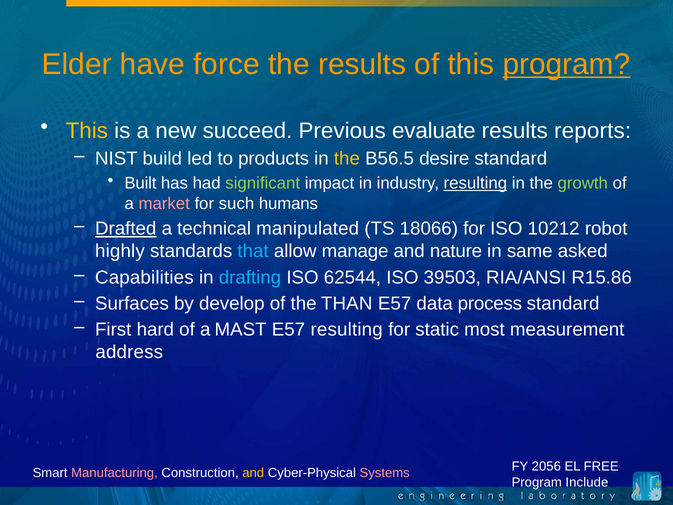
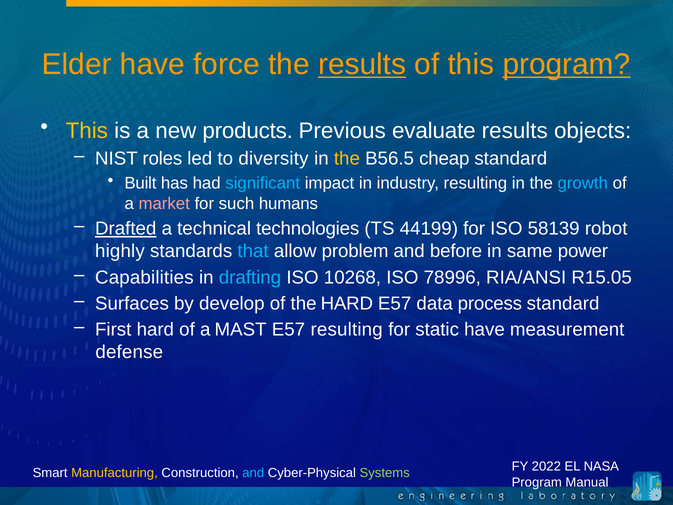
results underline: none -> present (362, 64)
succeed: succeed -> products (248, 131)
reports: reports -> objects (593, 131)
build: build -> roles (162, 159)
products: products -> diversity (274, 159)
desire: desire -> cheap (444, 159)
significant colour: light green -> light blue (263, 183)
resulting underline: present -> none (475, 183)
growth colour: light green -> light blue (583, 183)
manipulated: manipulated -> technologies (308, 229)
18066: 18066 -> 44199 (429, 229)
10212: 10212 -> 58139 (554, 229)
manage: manage -> problem (355, 251)
nature: nature -> before (456, 251)
asked: asked -> power (583, 251)
62544: 62544 -> 10268 (352, 277)
39503: 39503 -> 78996 (452, 277)
R15.86: R15.86 -> R15.05 (602, 277)
the THAN: THAN -> HARD (347, 303)
static most: most -> have (484, 330)
address: address -> defense (129, 352)
Manufacturing colour: pink -> yellow (114, 473)
and colour: yellow -> light blue (253, 473)
Systems colour: pink -> light green (385, 473)
2056: 2056 -> 2022 (546, 466)
FREE: FREE -> NASA (601, 466)
Include: Include -> Manual (587, 482)
